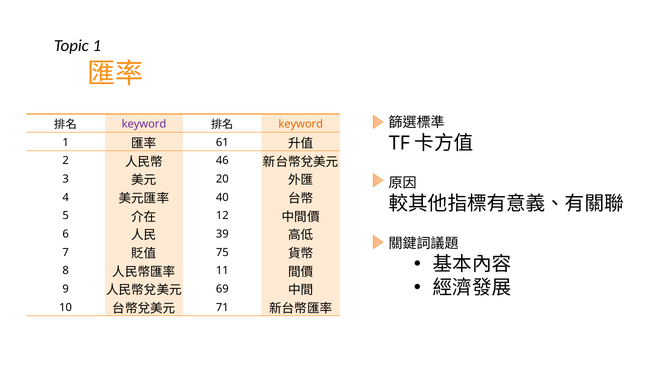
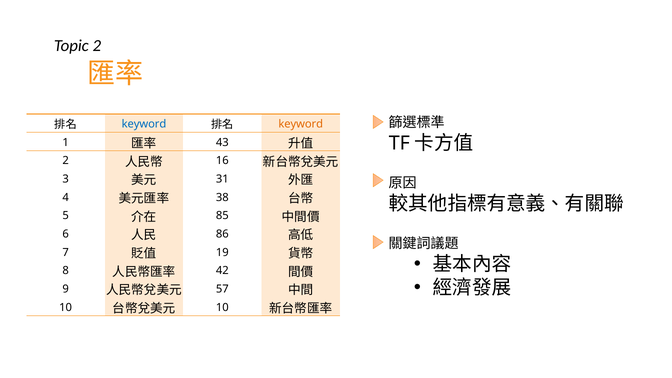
Topic 1: 1 -> 2 (97, 45)
keyword colour: purple -> blue (144, 124)
61: 61 -> 43 (222, 142)
46: 46 -> 16 (222, 161)
20: 20 -> 31 (222, 179)
40: 40 -> 38 (222, 197)
12: 12 -> 85 (222, 216)
39: 39 -> 86 (222, 234)
75: 75 -> 19 (222, 252)
11: 11 -> 42 (222, 271)
69: 69 -> 57 (222, 289)
71: 71 -> 10 (222, 307)
